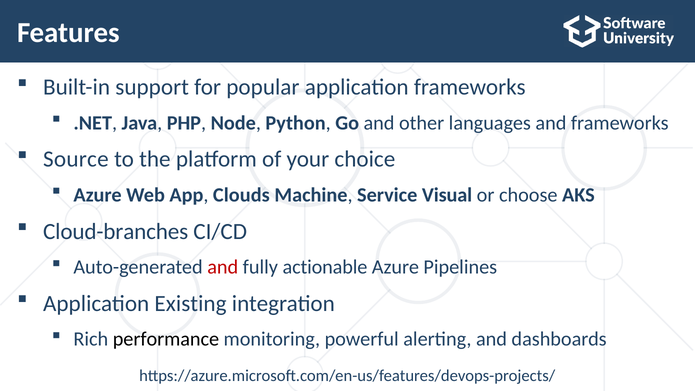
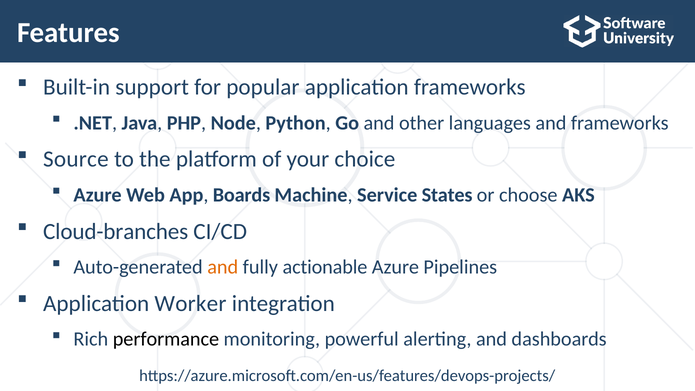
Clouds: Clouds -> Boards (242, 195)
Visual: Visual -> States (447, 195)
and colour: red -> orange (223, 267)
Existing: Existing -> Worker (190, 303)
